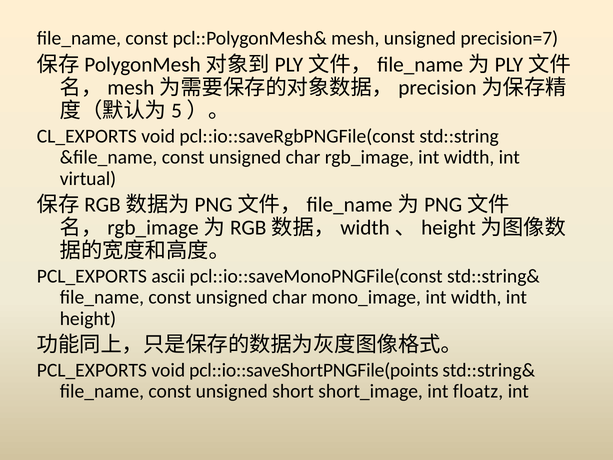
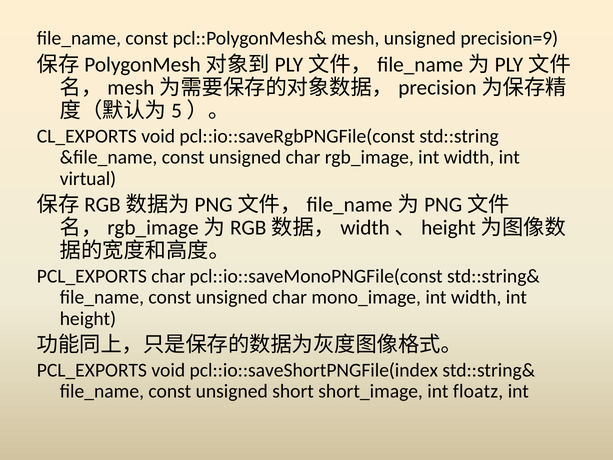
precision=7: precision=7 -> precision=9 (509, 38)
PCL_EXPORTS ascii: ascii -> char (168, 276)
pcl::io::saveShortPNGFile(points: pcl::io::saveShortPNGFile(points -> pcl::io::saveShortPNGFile(index (314, 370)
